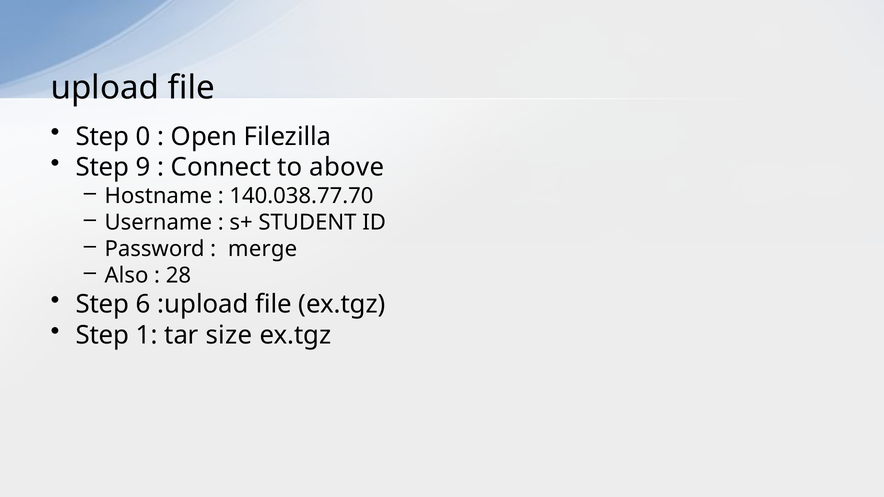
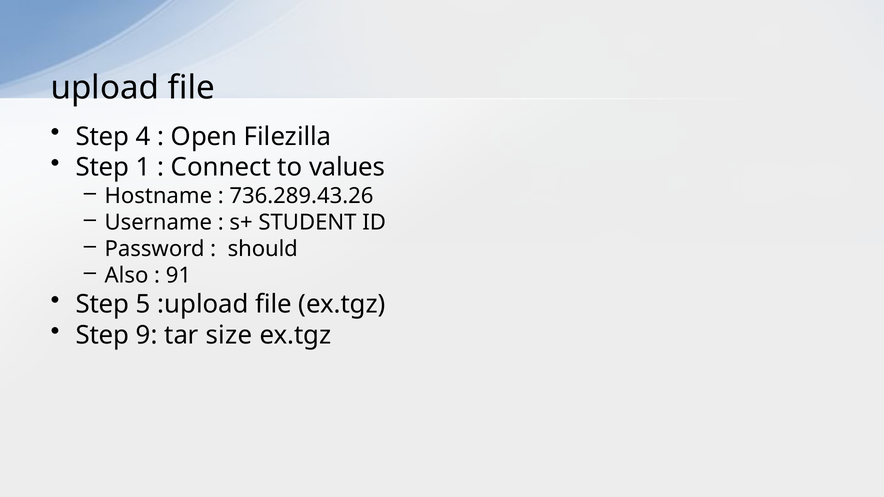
0: 0 -> 4 (143, 137)
9: 9 -> 1 (143, 168)
above: above -> values (347, 168)
140.038.77.70: 140.038.77.70 -> 736.289.43.26 (301, 196)
merge: merge -> should (263, 249)
28: 28 -> 91 (178, 276)
6: 6 -> 5 (143, 305)
1: 1 -> 9 (147, 336)
